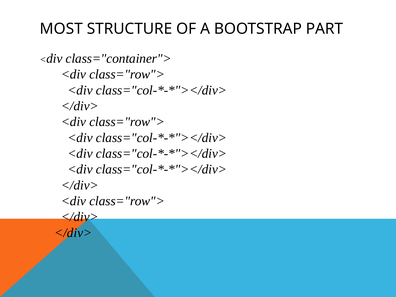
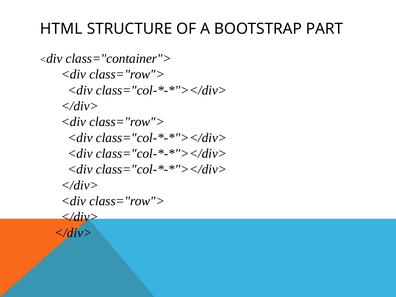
MOST: MOST -> HTML (61, 29)
